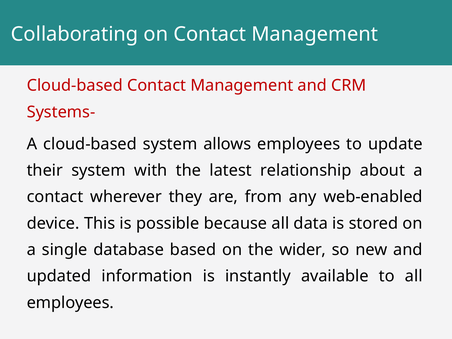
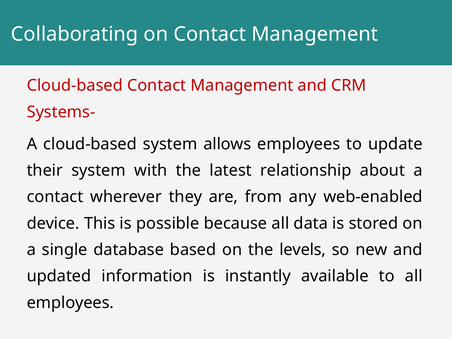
wider: wider -> levels (303, 250)
